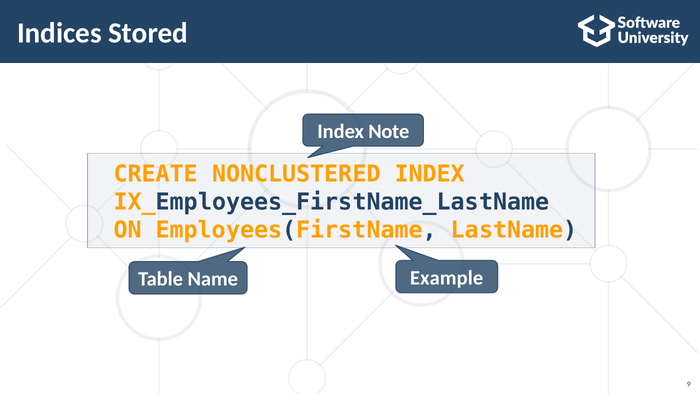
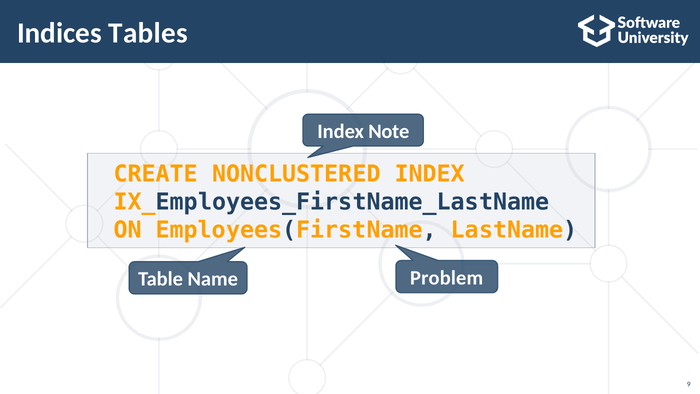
Stored: Stored -> Tables (148, 33)
Example: Example -> Problem (447, 278)
